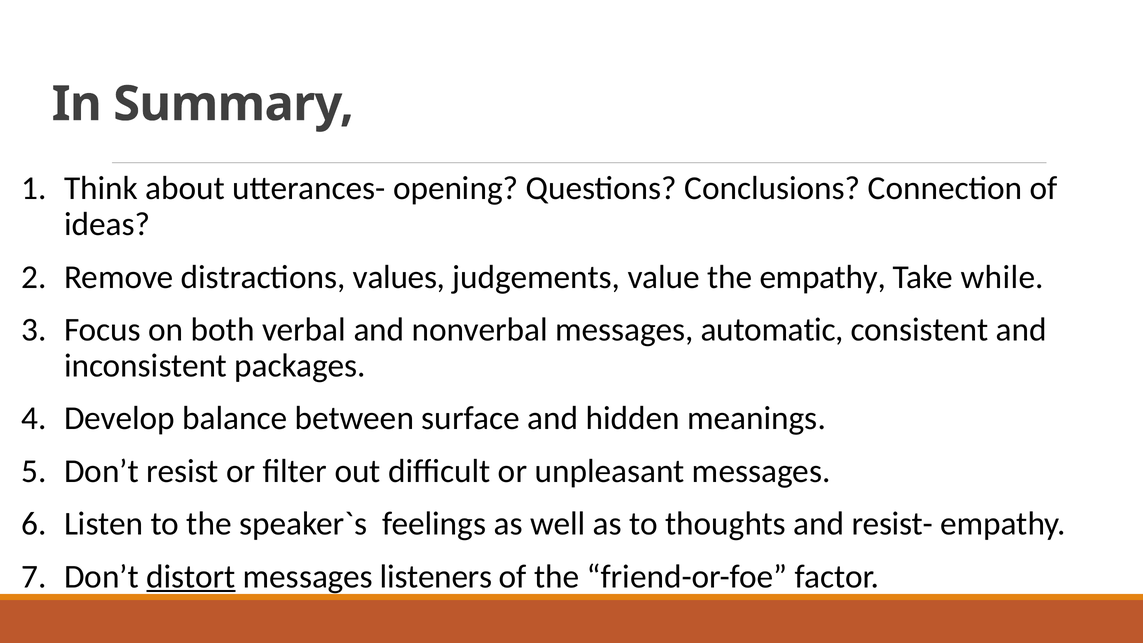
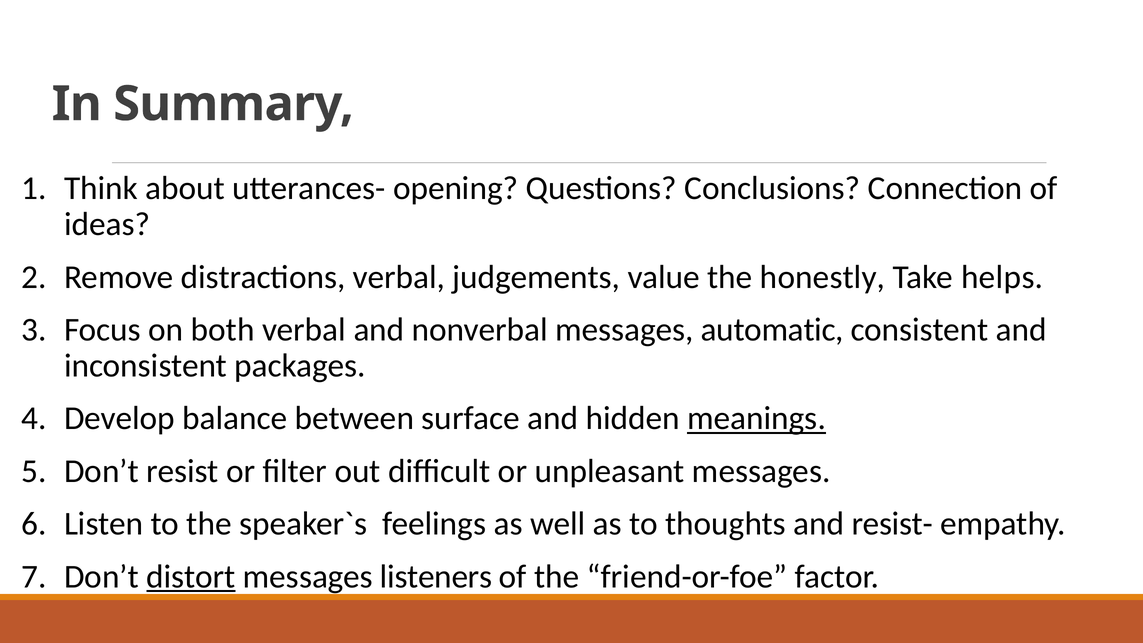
distractions values: values -> verbal (399, 277)
the empathy: empathy -> honestly (823, 277)
while: while -> helps (1002, 277)
meanings underline: none -> present (757, 418)
